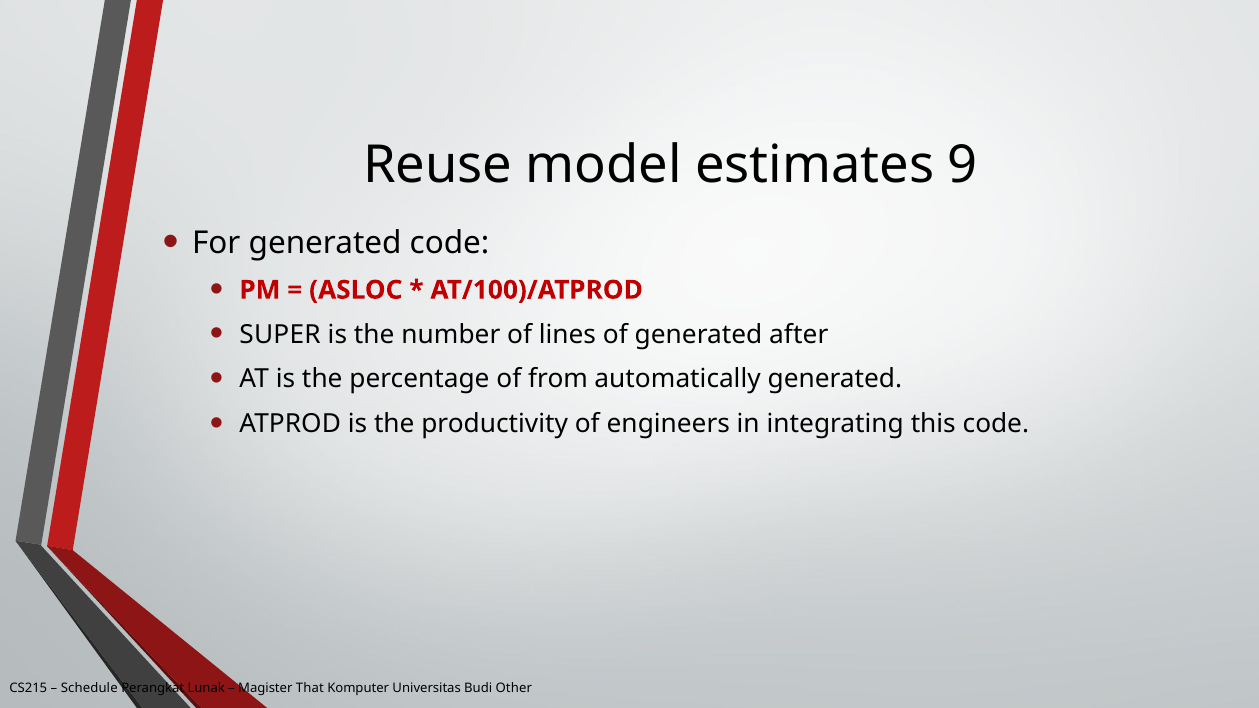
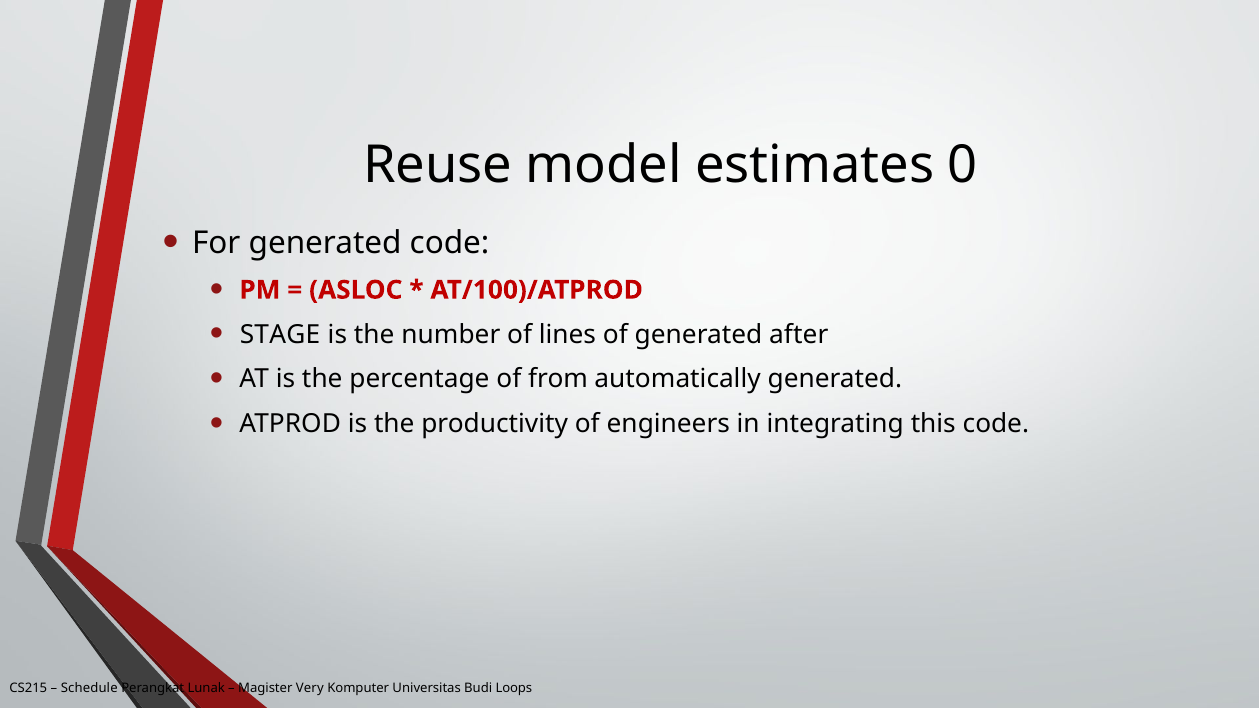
9: 9 -> 0 (963, 165)
SUPER: SUPER -> STAGE (280, 335)
That: That -> Very (310, 689)
Other: Other -> Loops (514, 689)
